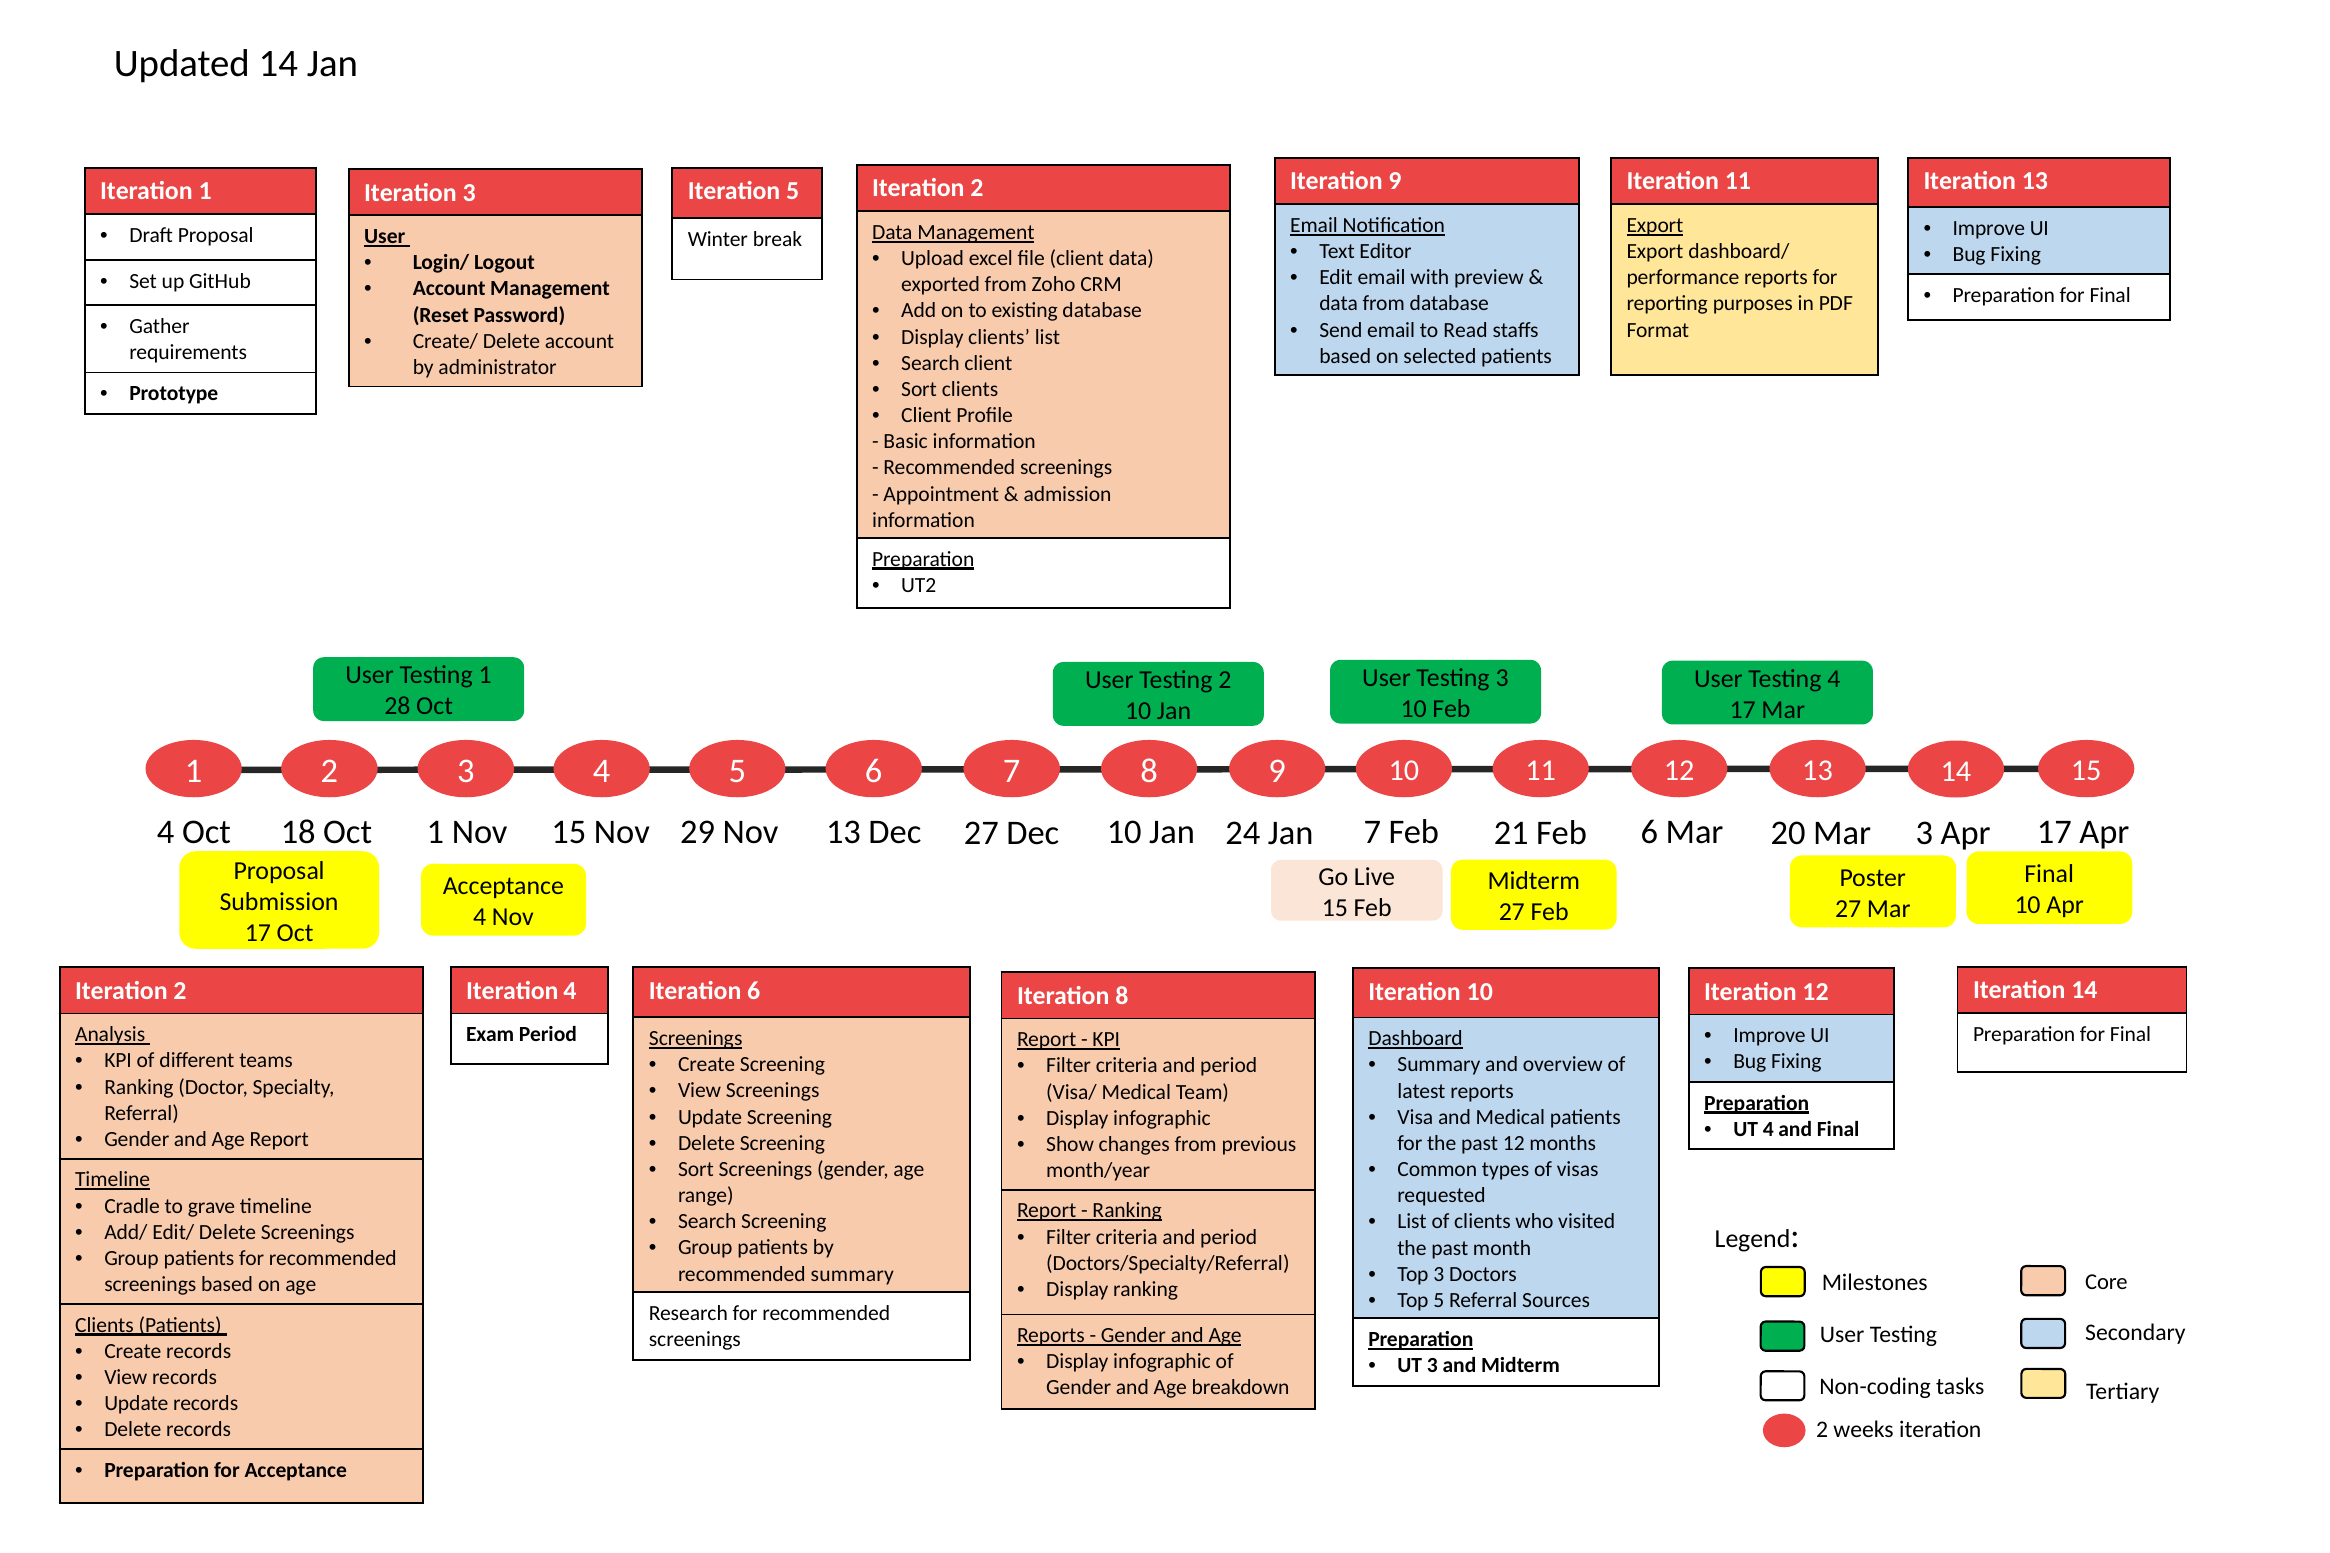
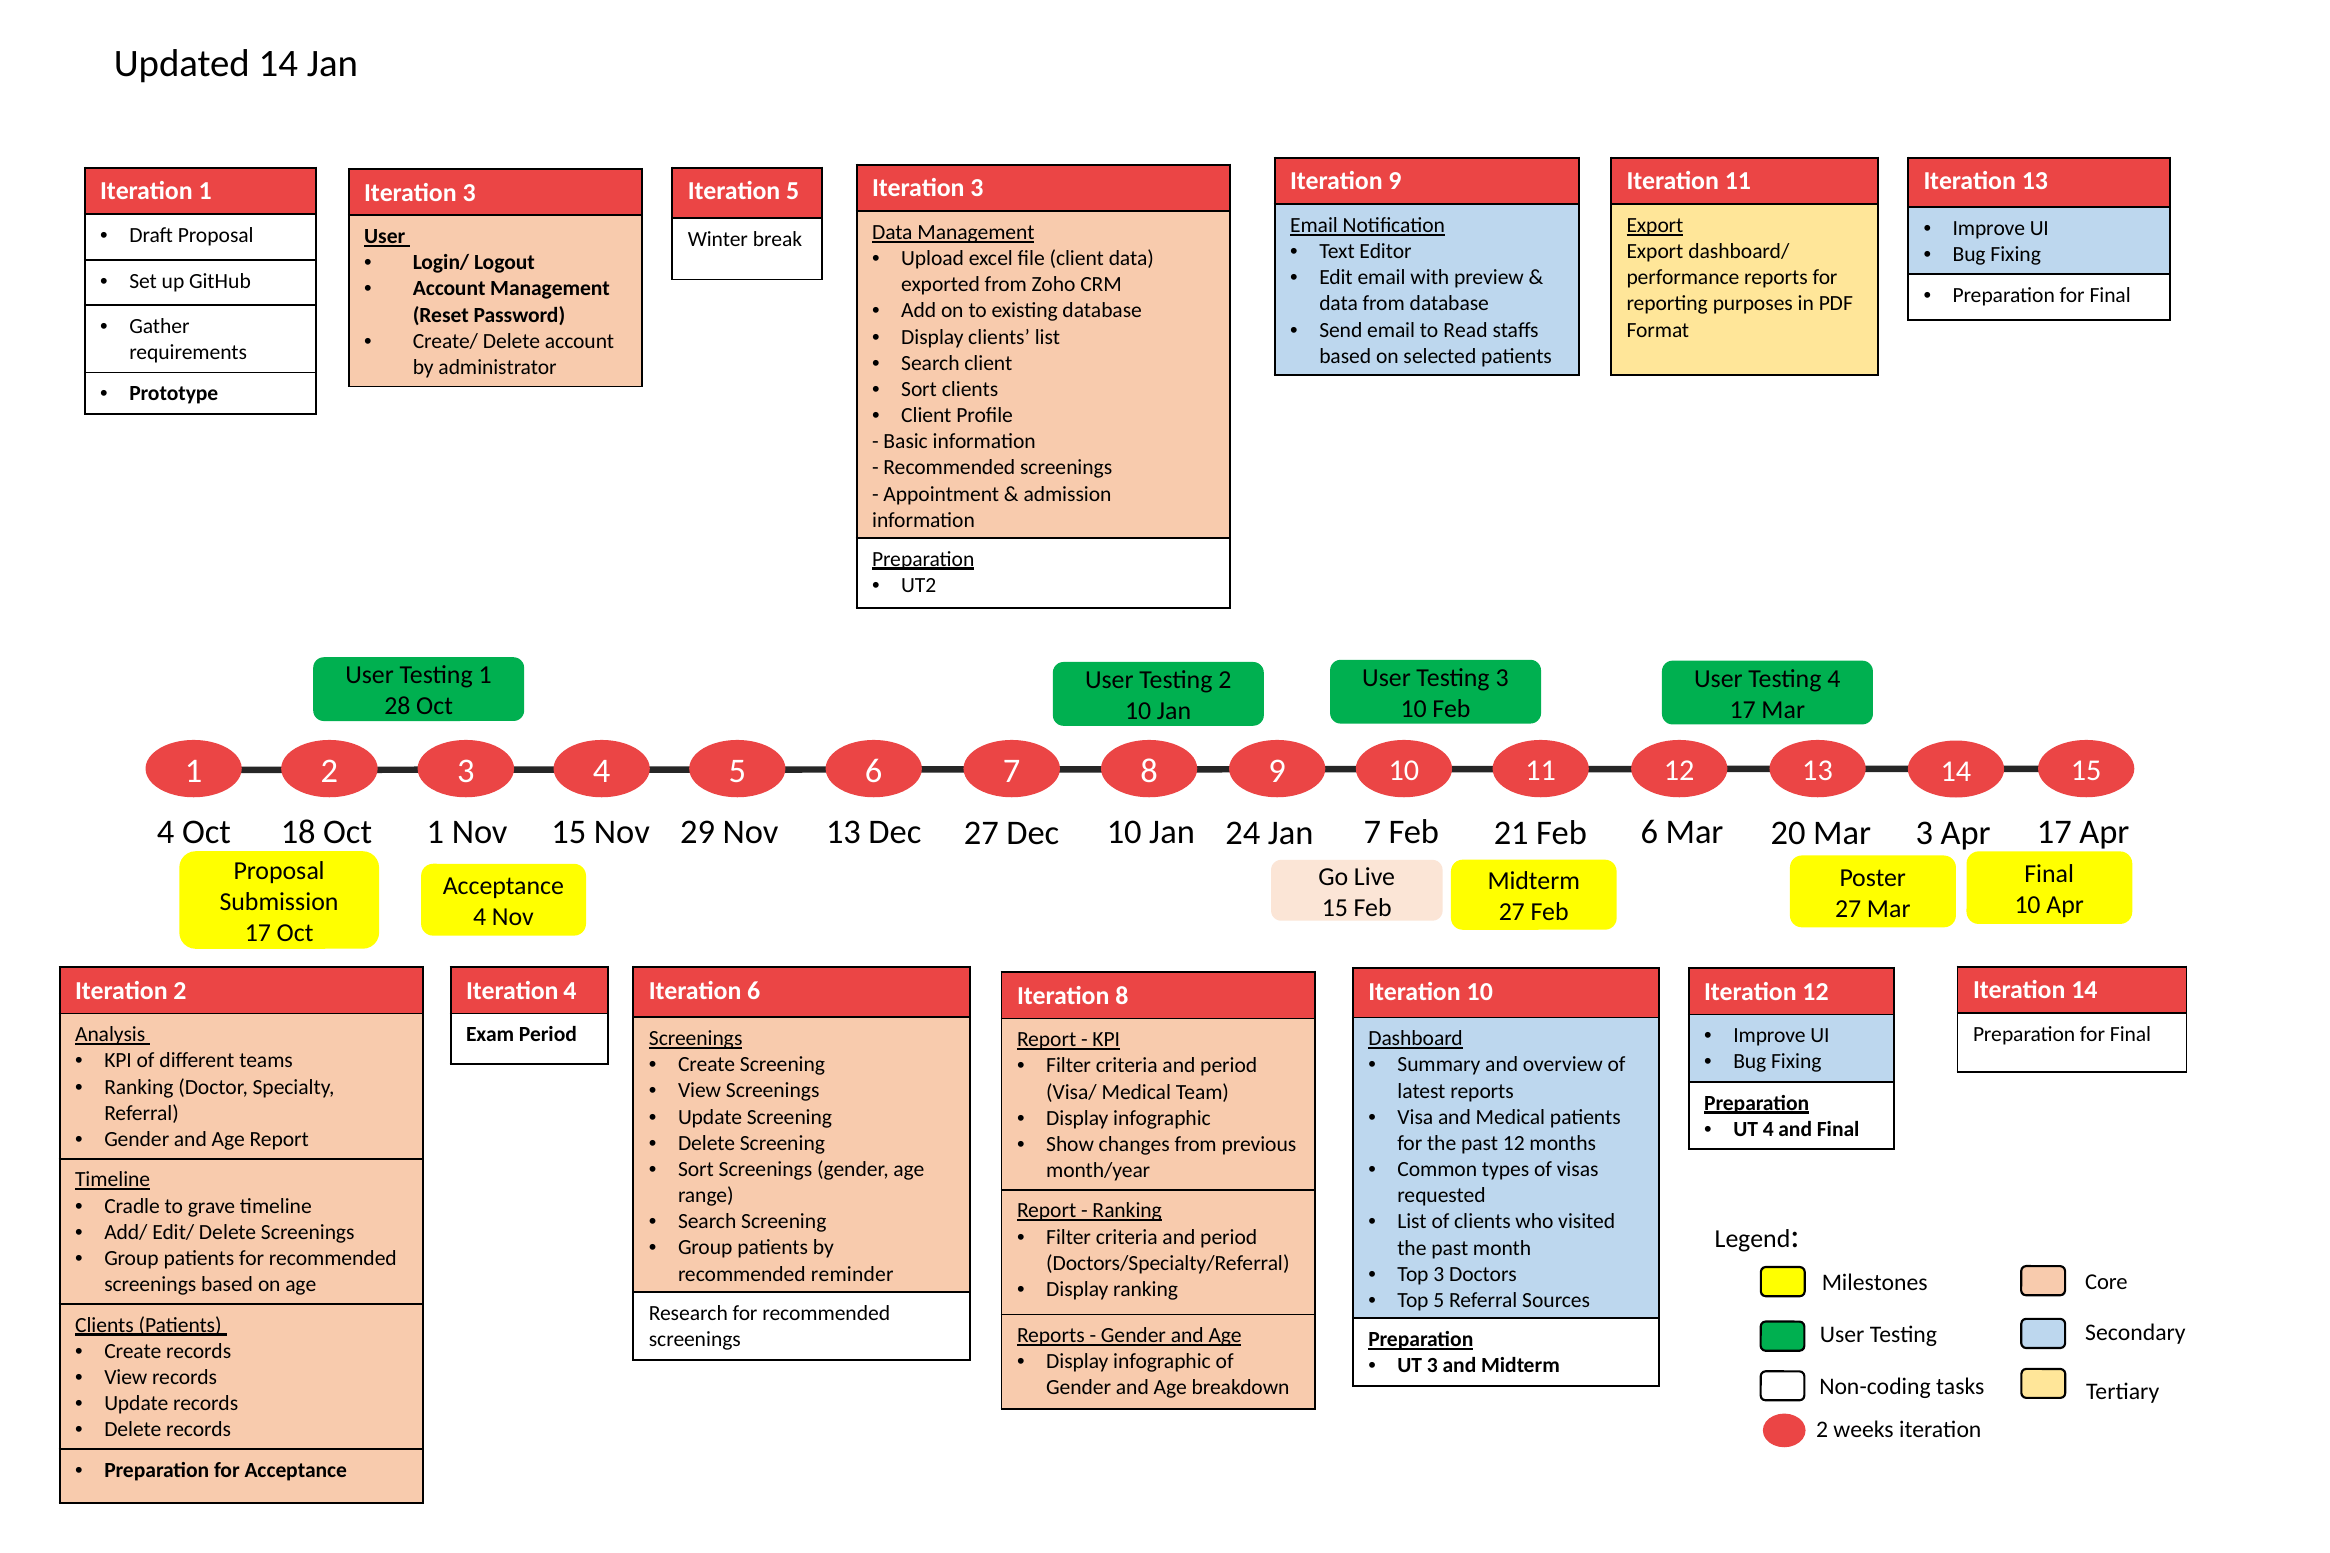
2: 2 -> 3 (977, 188)
recommended summary: summary -> reminder (852, 1274)
